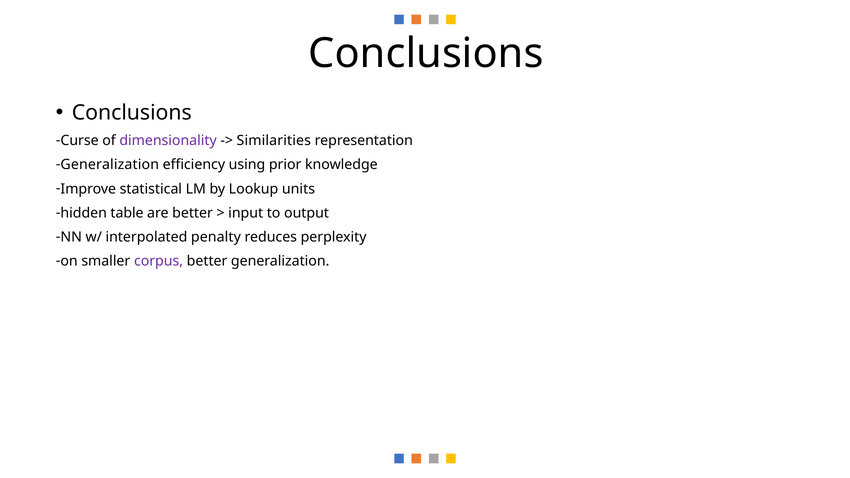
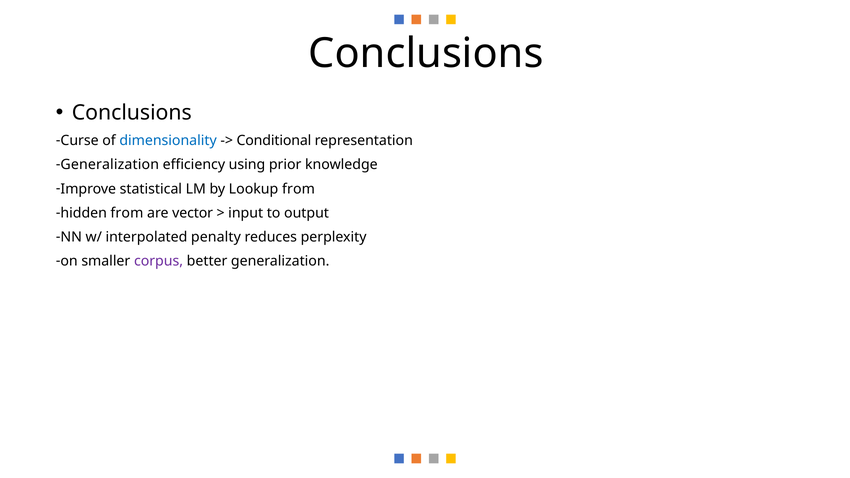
dimensionality colour: purple -> blue (168, 141)
Similarities: Similarities -> Conditional (274, 141)
Lookup units: units -> from (298, 189)
hidden table: table -> from (127, 213)
are better: better -> vector (193, 213)
